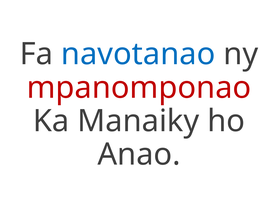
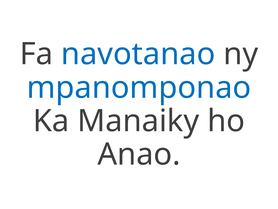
mpanomponao colour: red -> blue (139, 87)
